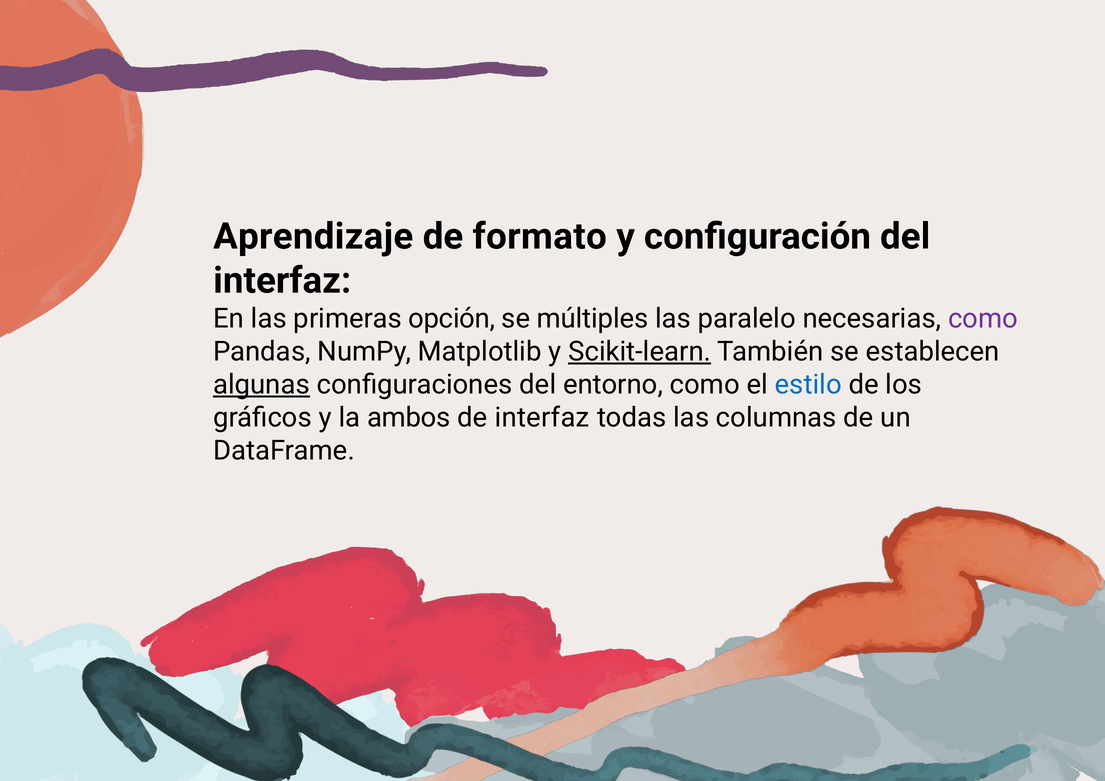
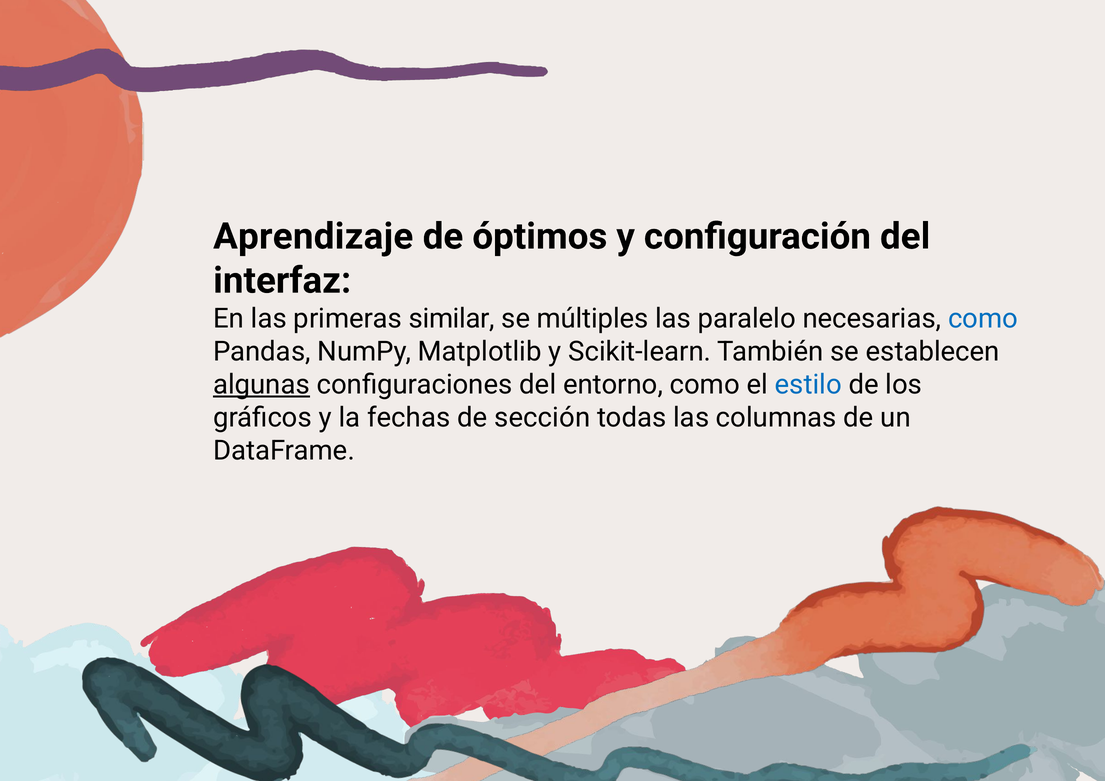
formato: formato -> óptimos (540, 237)
opción: opción -> similar (452, 319)
como colour: purple -> blue (983, 319)
Scikit-learn underline: present -> none (640, 352)
ambos: ambos -> fechas (409, 418)
de interfaz: interfaz -> sección (542, 418)
